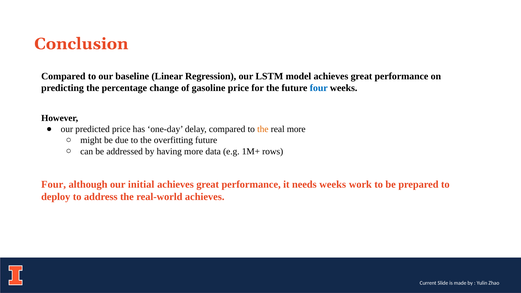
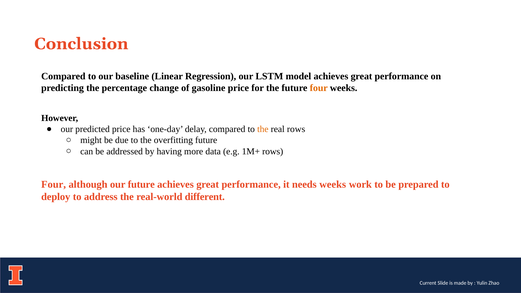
four colour: blue -> orange (319, 88)
real more: more -> rows (296, 129)
our initial: initial -> future (141, 184)
real-world achieves: achieves -> different (205, 197)
